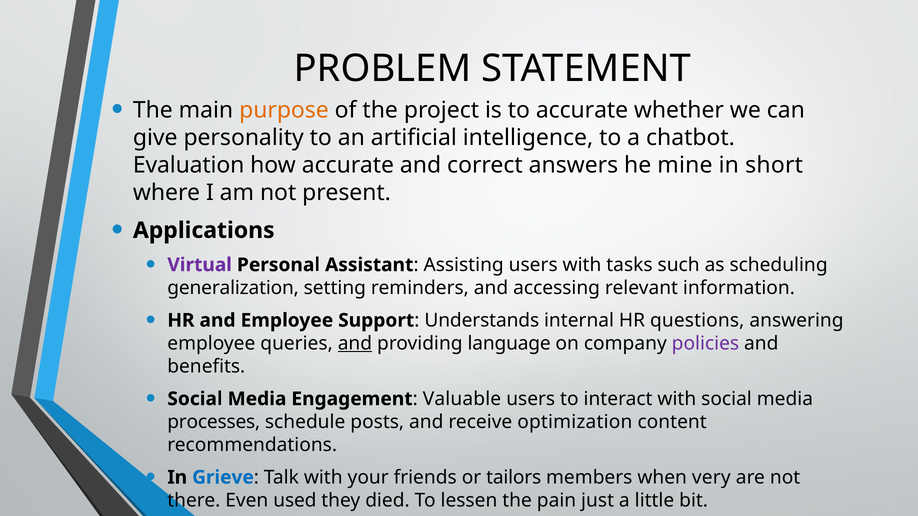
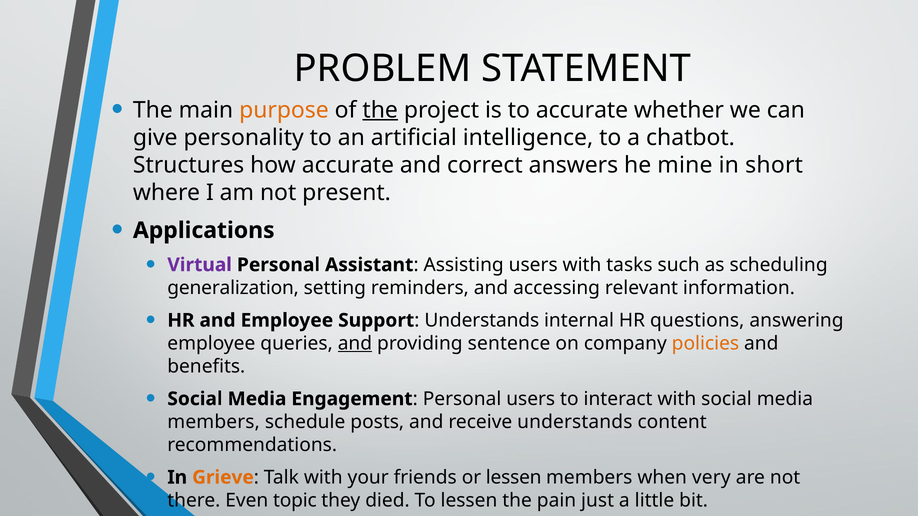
the underline: none -> present (380, 110)
Evaluation: Evaluation -> Structures (189, 165)
language: language -> sentence (509, 344)
policies colour: purple -> orange (705, 344)
Valuable: Valuable -> Personal (462, 399)
processes: processes -> members (214, 422)
receive optimization: optimization -> understands (575, 422)
Grieve colour: blue -> orange (223, 478)
or tailors: tailors -> lessen (514, 478)
used: used -> topic (295, 501)
